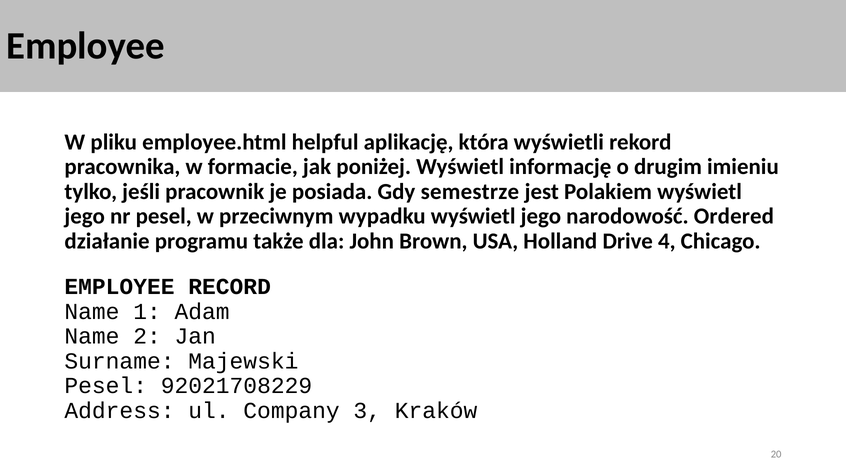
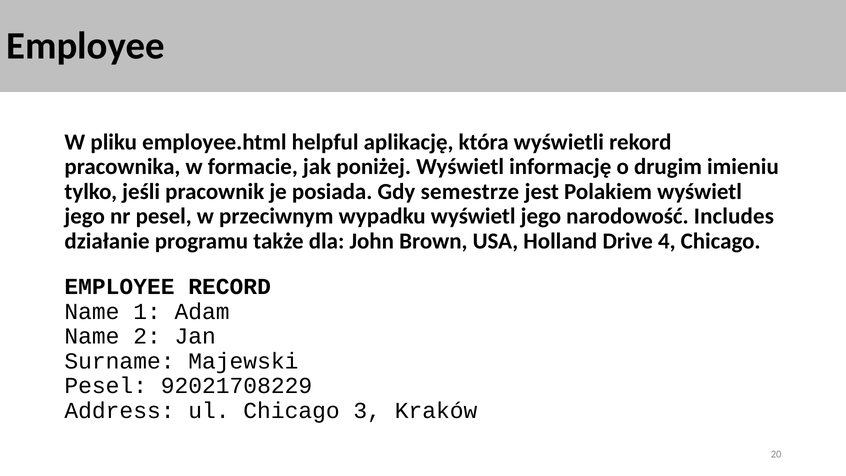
Ordered: Ordered -> Includes (734, 216)
ul Company: Company -> Chicago (292, 411)
